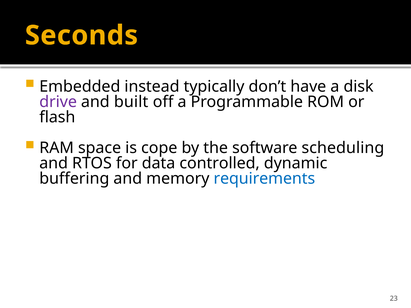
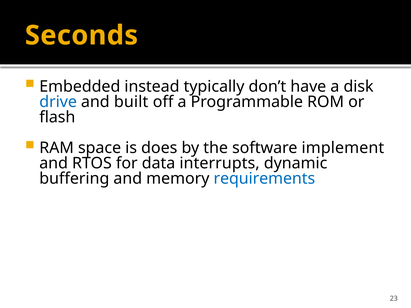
drive colour: purple -> blue (58, 102)
cope: cope -> does (159, 148)
scheduling: scheduling -> implement (343, 148)
controlled: controlled -> interrupts (220, 163)
